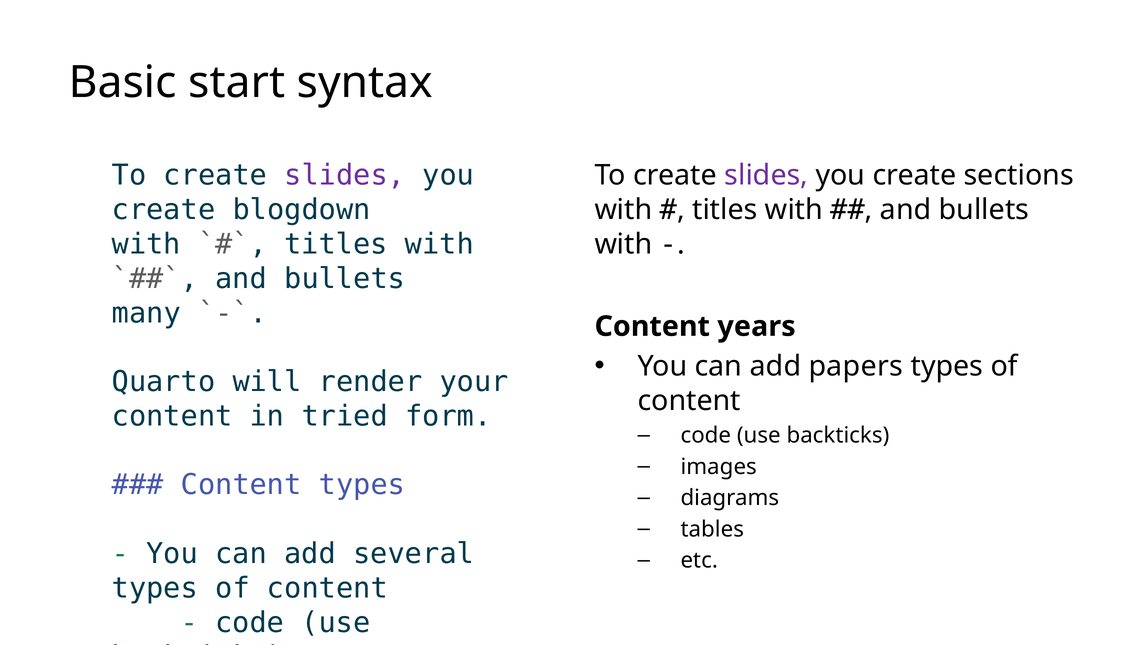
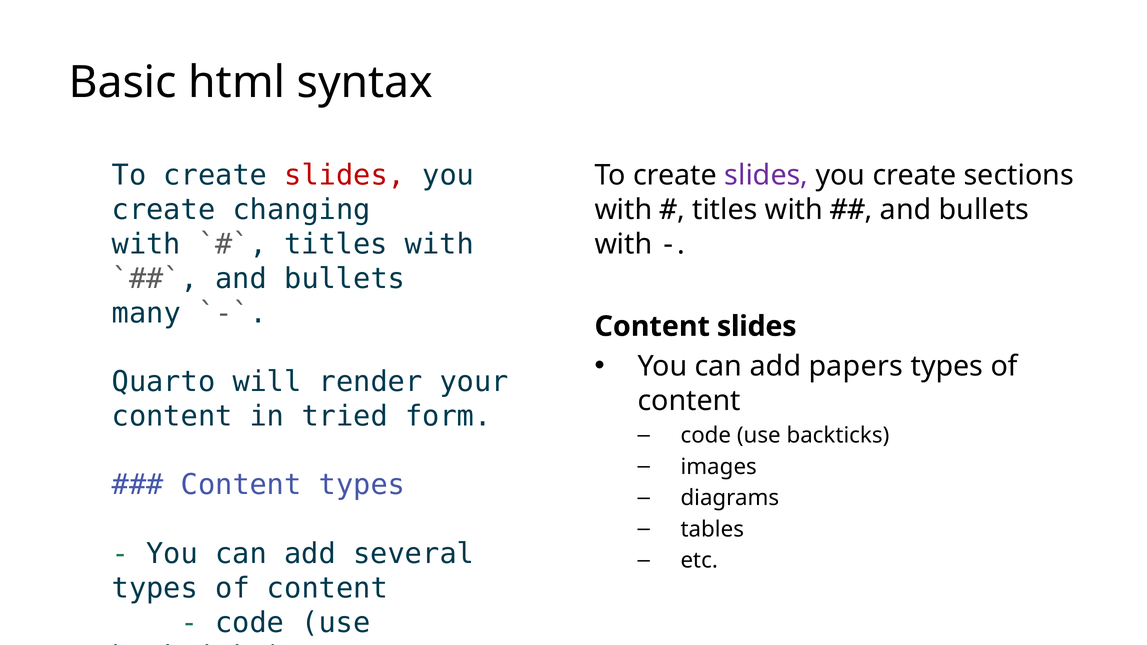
start: start -> html (237, 83)
slides colour: purple -> red (345, 176)
blogdown: blogdown -> changing (302, 210)
Content years: years -> slides (757, 327)
